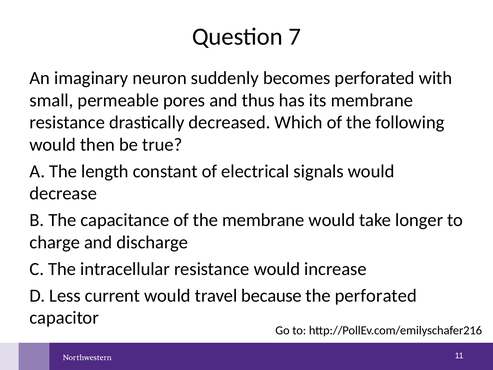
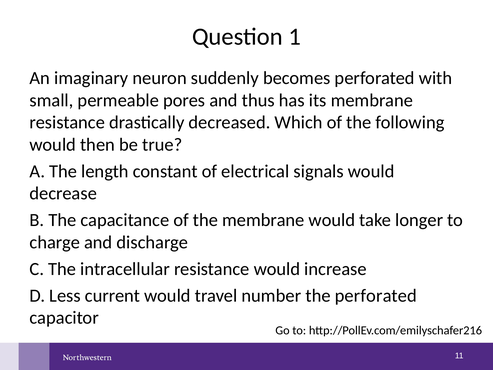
7: 7 -> 1 (295, 37)
because: because -> number (271, 295)
